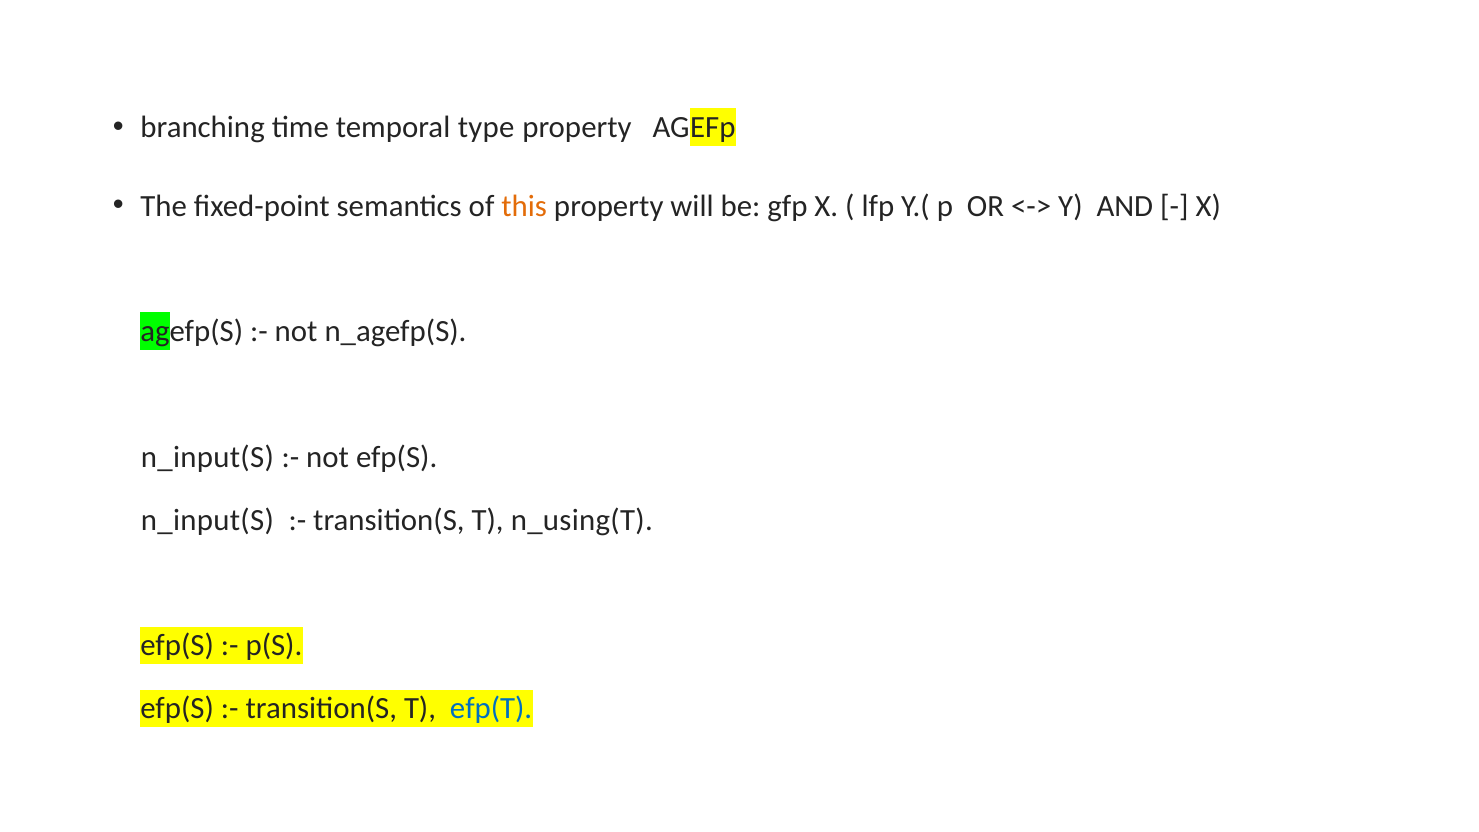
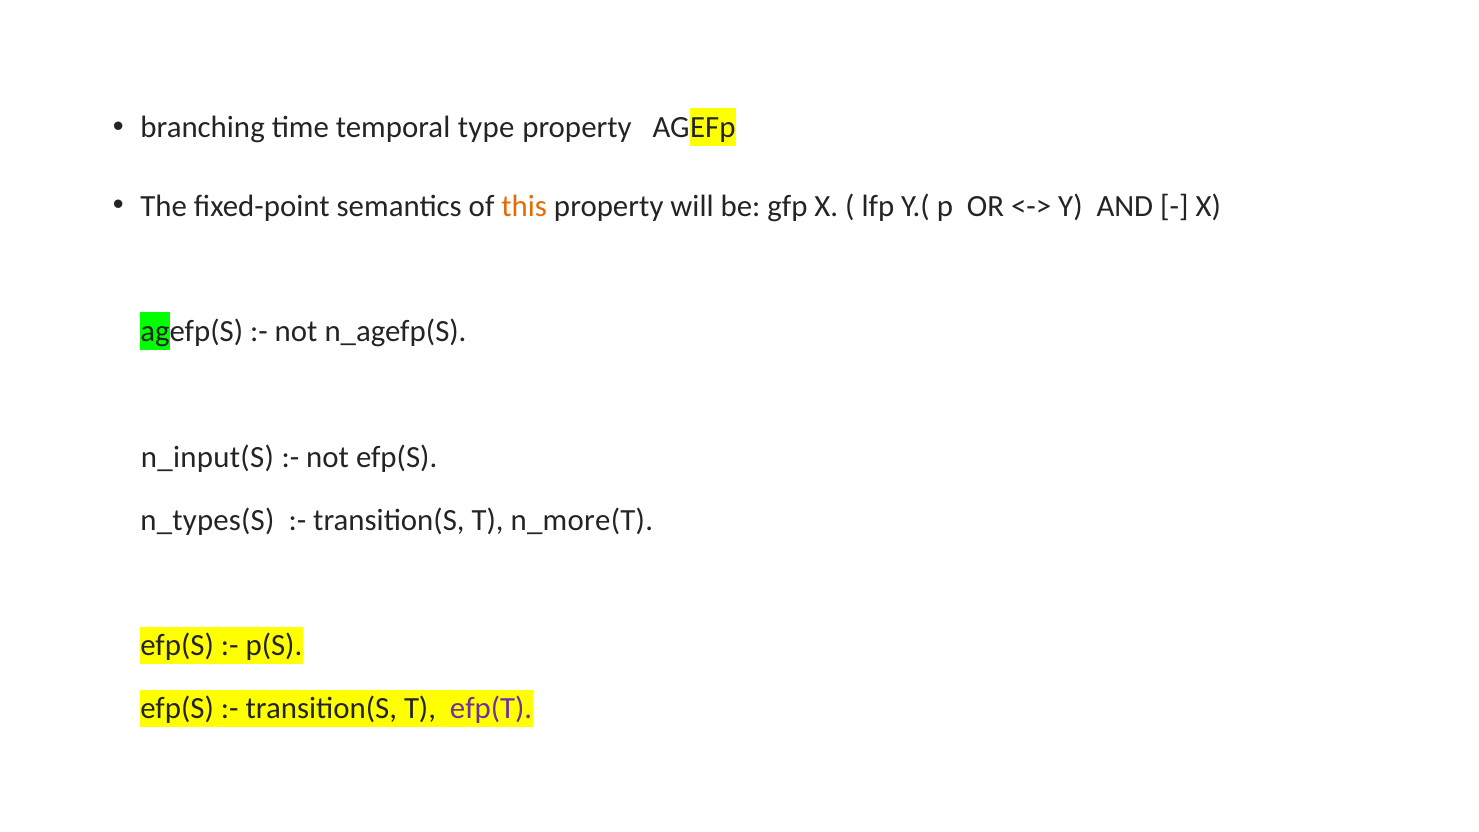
n_input(S: n_input(S -> n_types(S (207, 520)
n_using(T: n_using(T -> n_more(T (582, 520)
efp(T colour: blue -> purple (491, 709)
